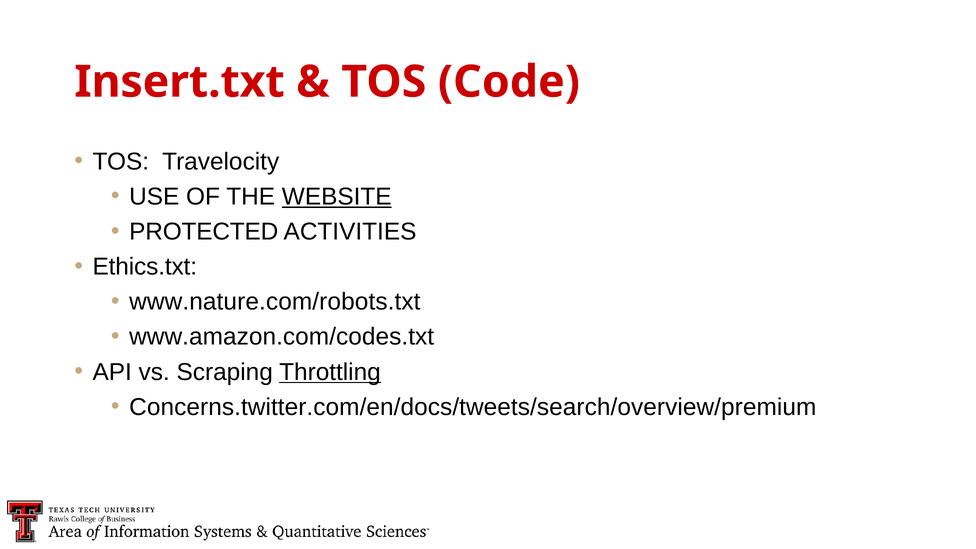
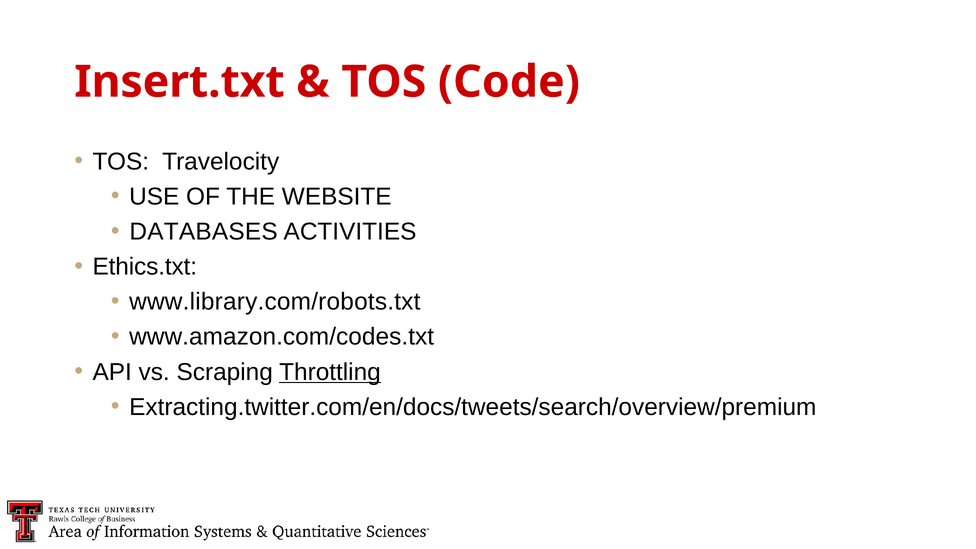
WEBSITE underline: present -> none (337, 197)
PROTECTED: PROTECTED -> DATABASES (204, 232)
www.nature.com/robots.txt: www.nature.com/robots.txt -> www.library.com/robots.txt (275, 302)
Concerns.twitter.com/en/docs/tweets/search/overview/premium: Concerns.twitter.com/en/docs/tweets/search/overview/premium -> Extracting.twitter.com/en/docs/tweets/search/overview/premium (473, 407)
